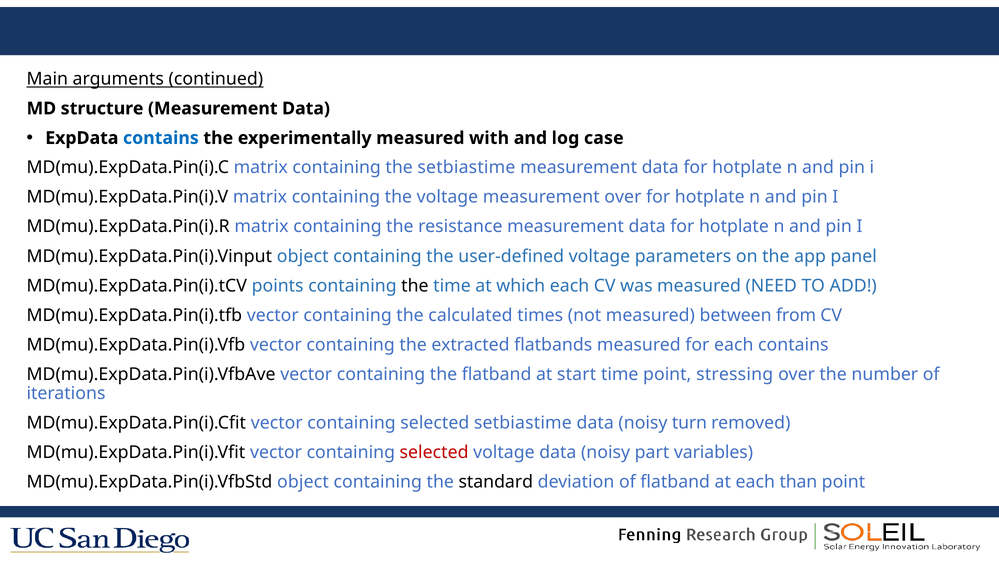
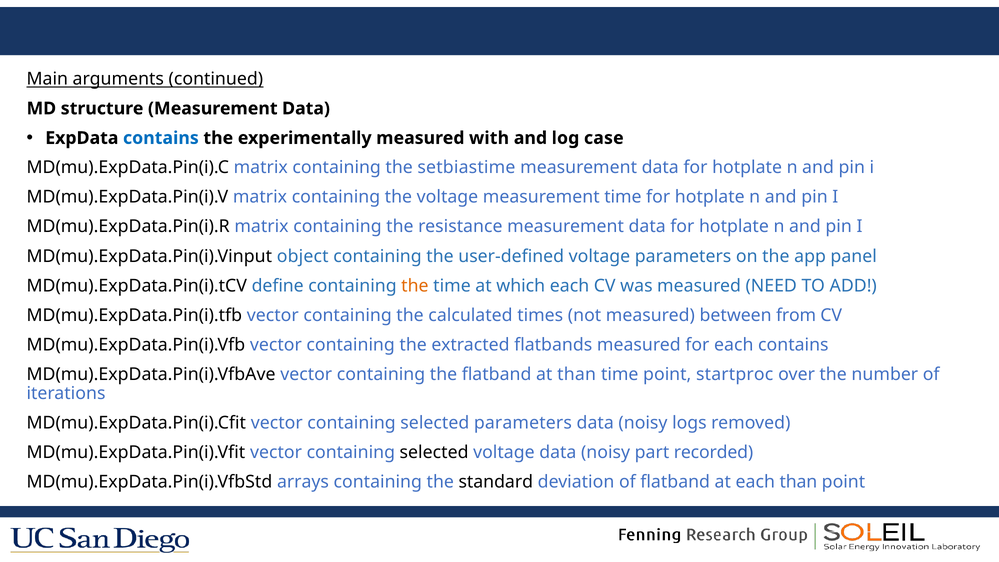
measurement over: over -> time (623, 197)
points: points -> define (278, 286)
the colour: black -> orange (415, 286)
at start: start -> than (577, 374)
stressing: stressing -> startproc (735, 374)
selected setbiastime: setbiastime -> parameters (523, 423)
turn: turn -> logs (689, 423)
selected colour: red -> black (434, 452)
variables: variables -> recorded (714, 452)
MD(mu).ExpData.Pin(i).VfbStd object: object -> arrays (303, 482)
